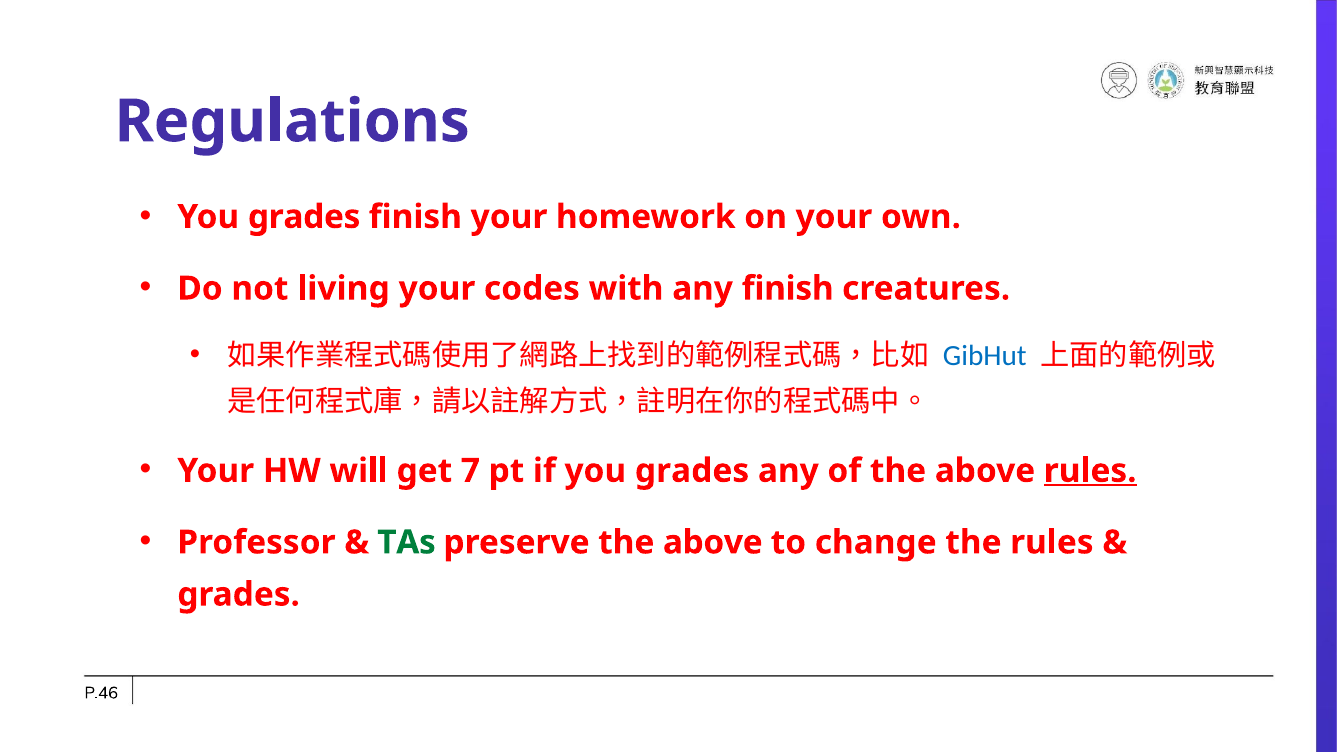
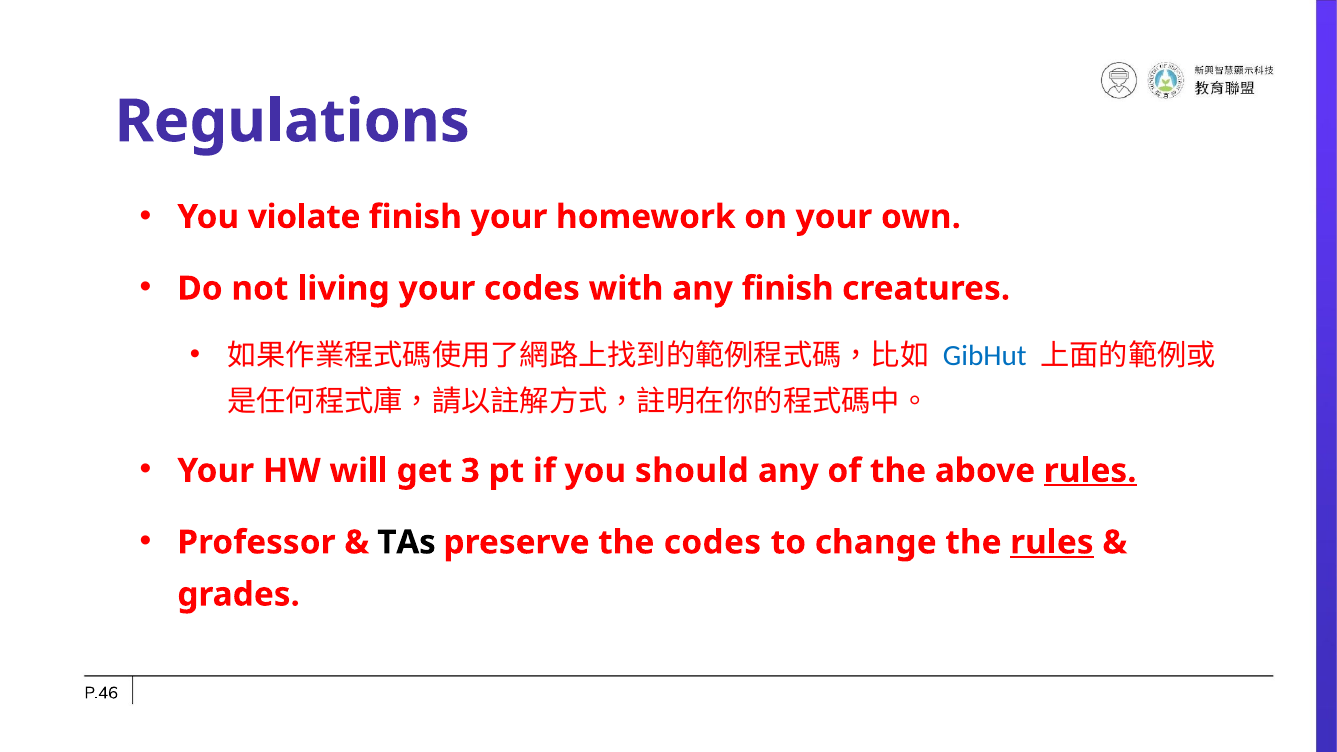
grades: grades -> violate (304, 217)
7: 7 -> 3 (470, 471)
if you grades: grades -> should (692, 471)
TAs colour: green -> black (407, 542)
preserve the above: above -> codes (712, 542)
rules underline: none -> present (1052, 542)
